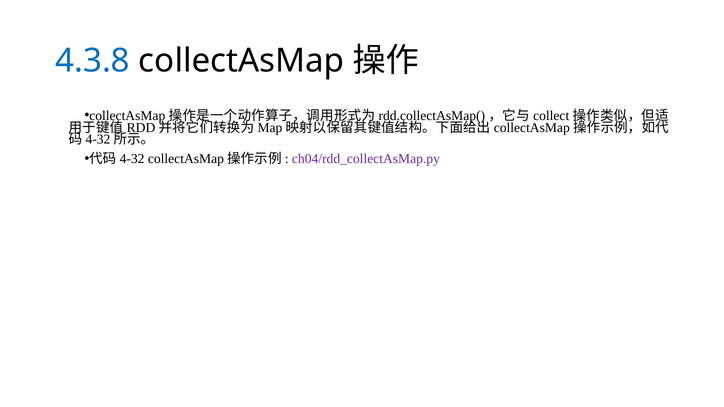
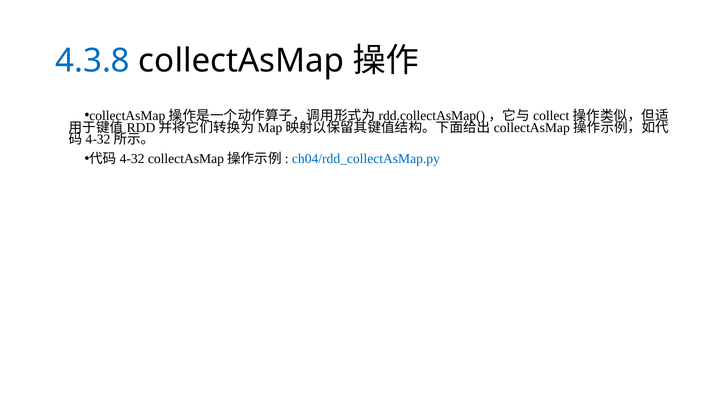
ch04/rdd_collectAsMap.py colour: purple -> blue (366, 159)
